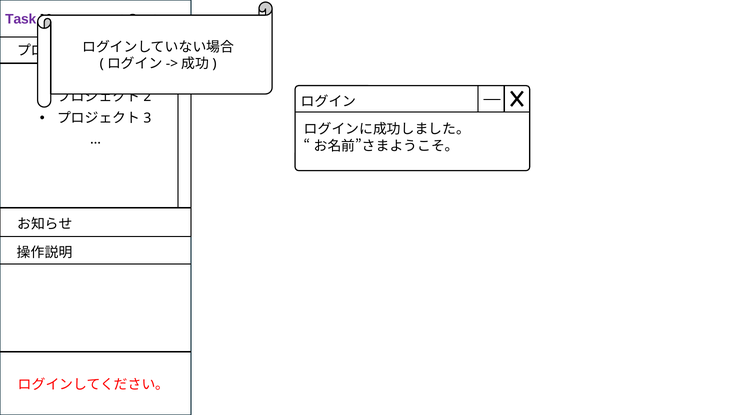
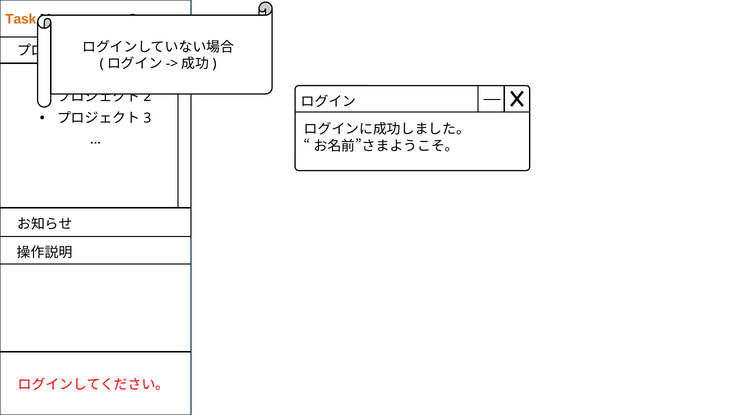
Task colour: purple -> orange (21, 19)
